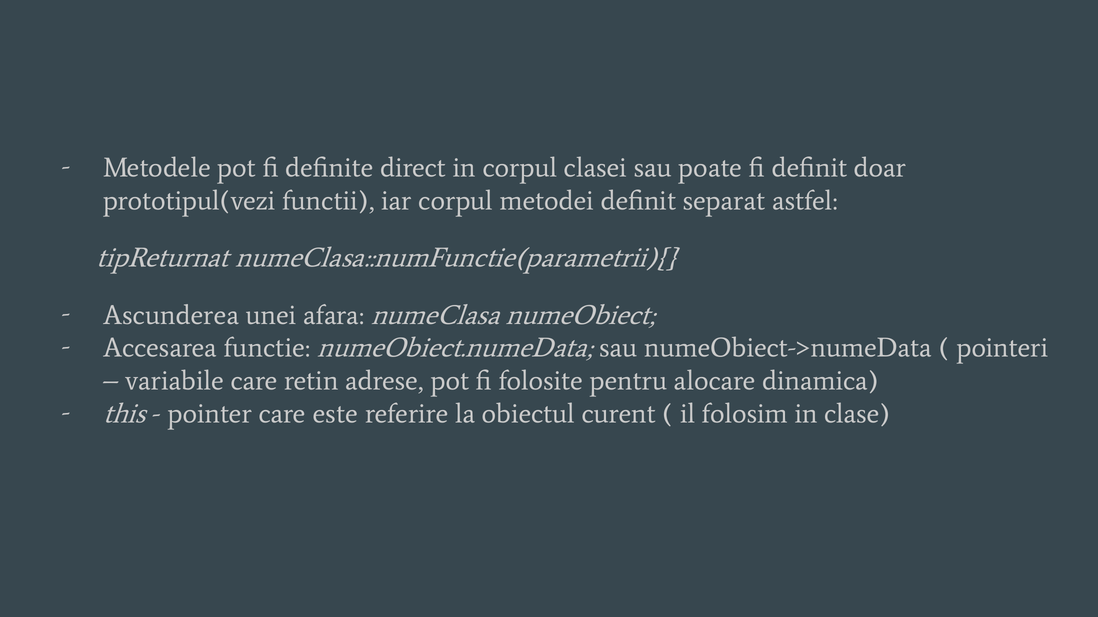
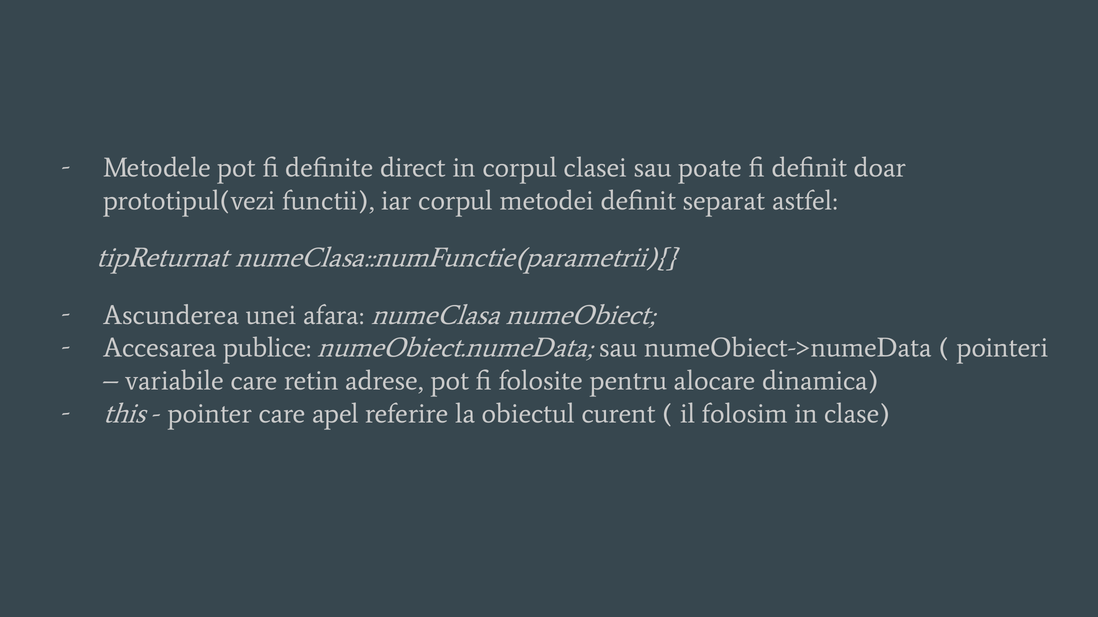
functie: functie -> publice (267, 348)
este: este -> apel (336, 414)
